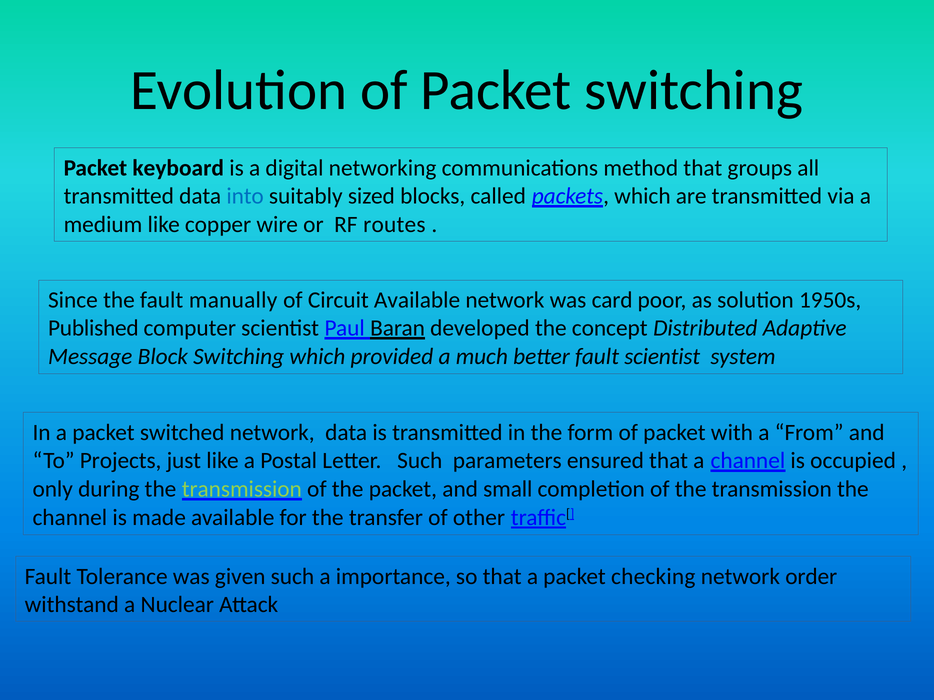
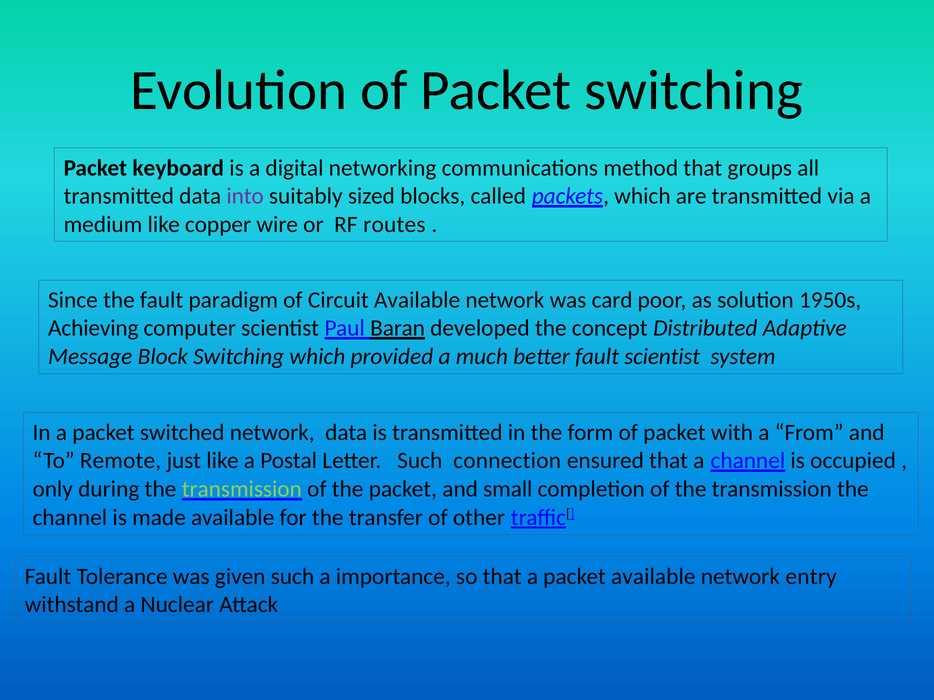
into colour: blue -> purple (245, 196)
manually: manually -> paradigm (233, 300)
Published: Published -> Achieving (93, 328)
Projects: Projects -> Remote (120, 461)
parameters: parameters -> connection (507, 461)
packet checking: checking -> available (653, 577)
order: order -> entry (811, 577)
